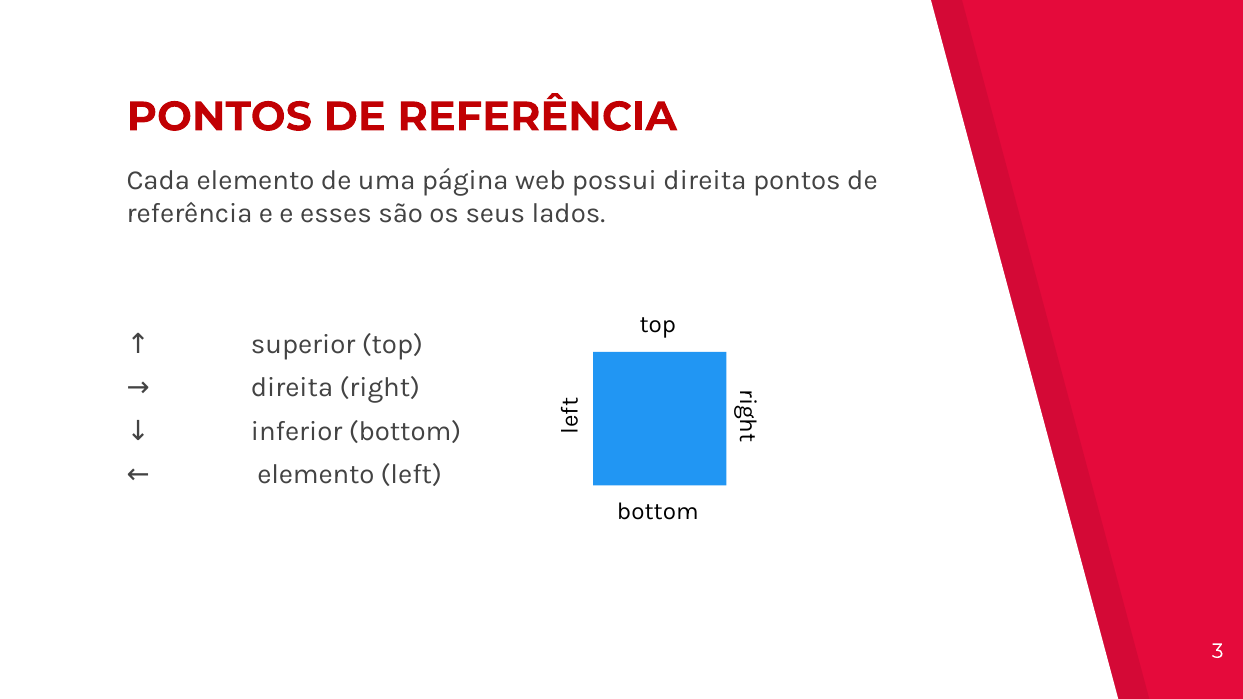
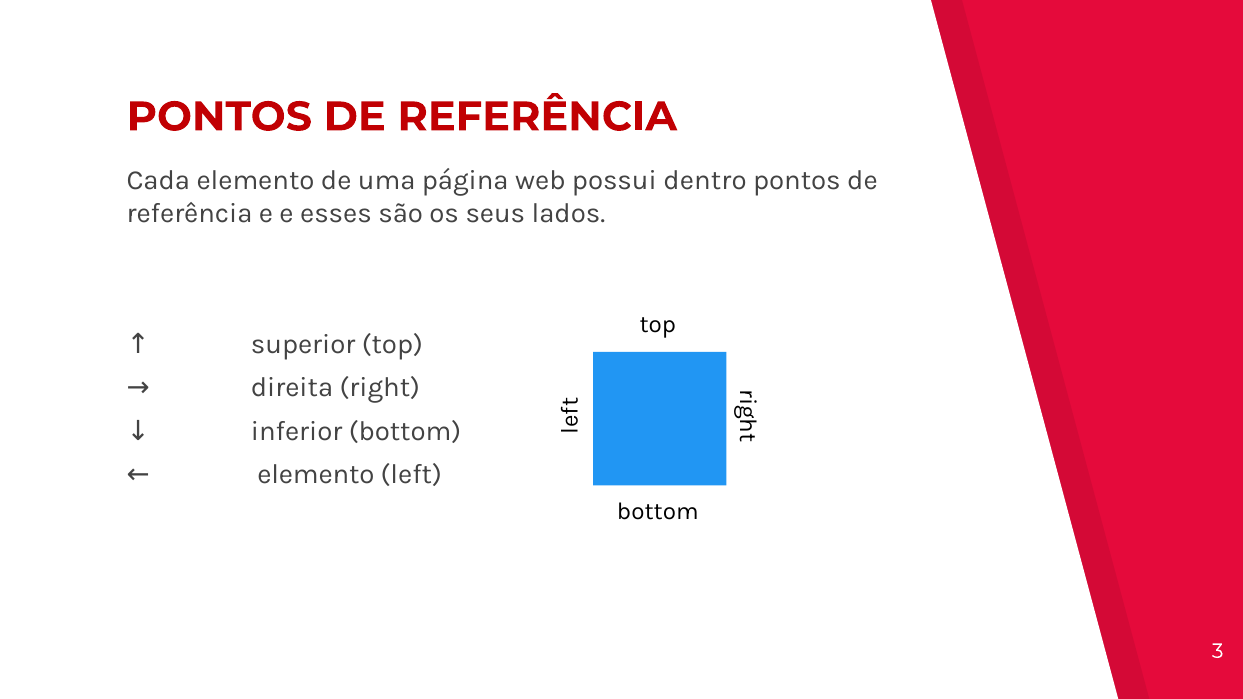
possui direita: direita -> dentro (705, 181)
